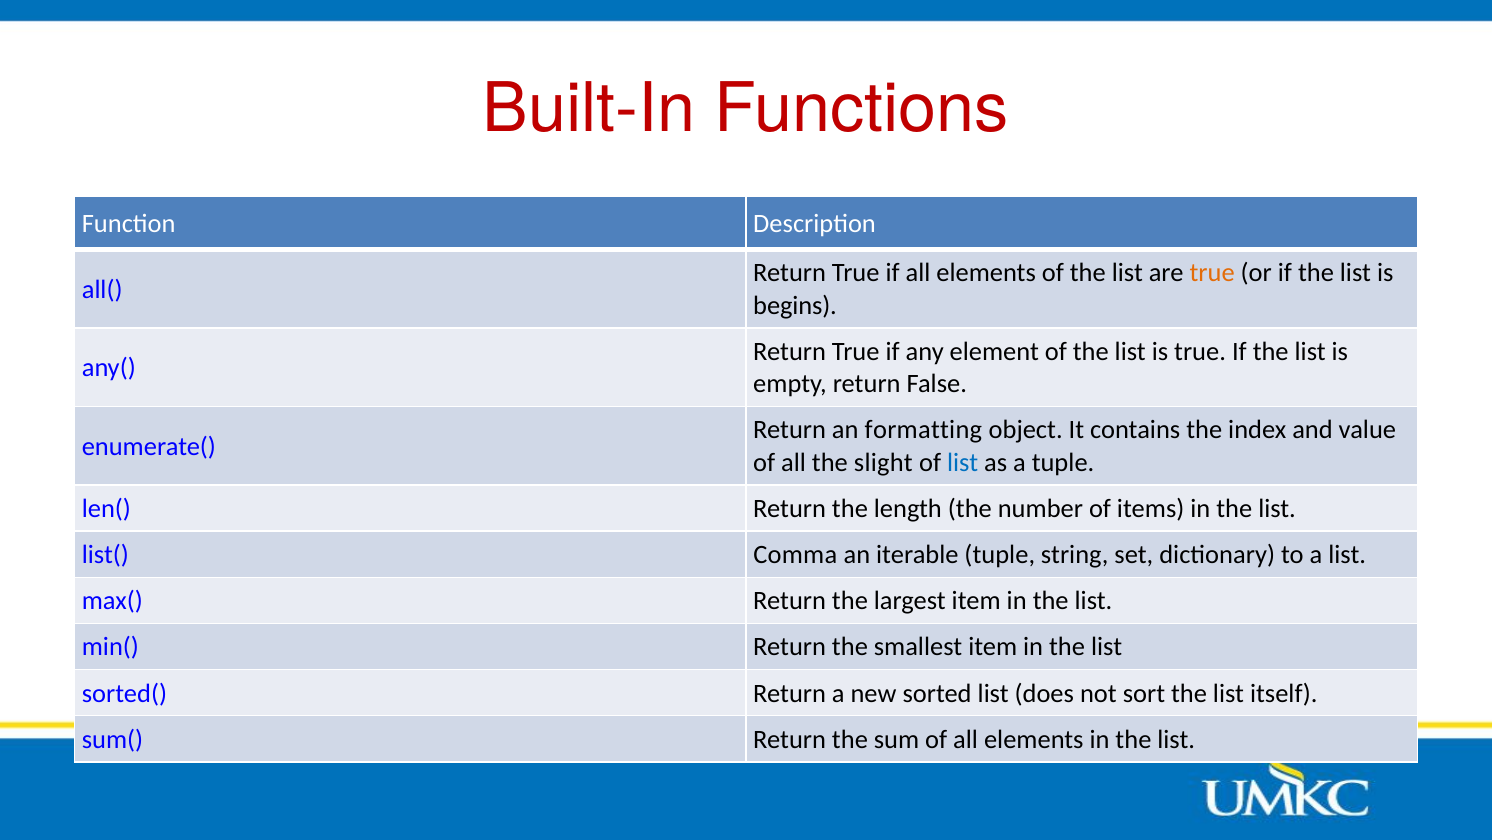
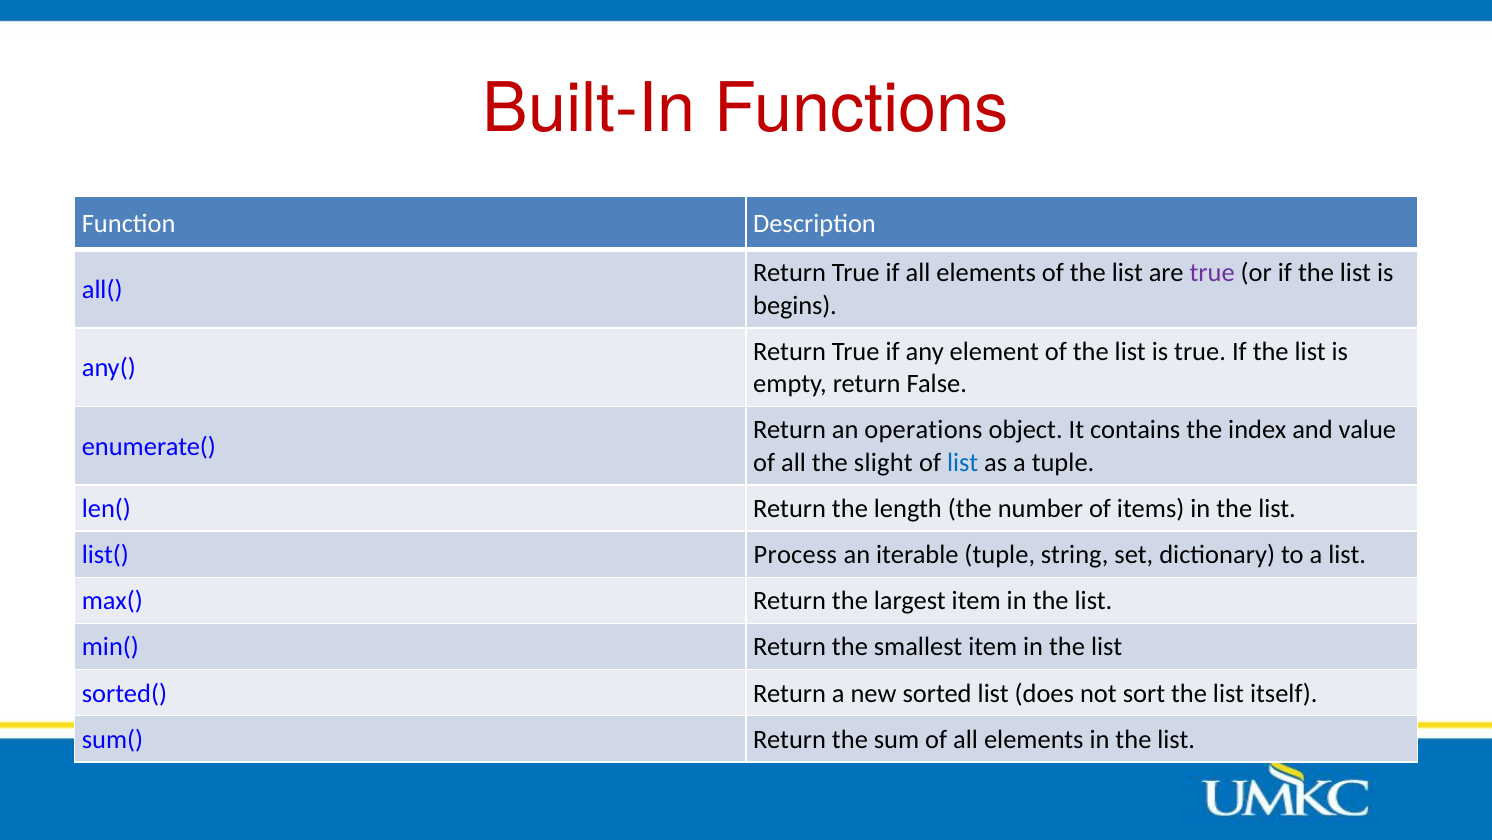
true colour: orange -> purple (1212, 273)
formatting: formatting -> operations (923, 430)
Comma: Comma -> Process (795, 554)
